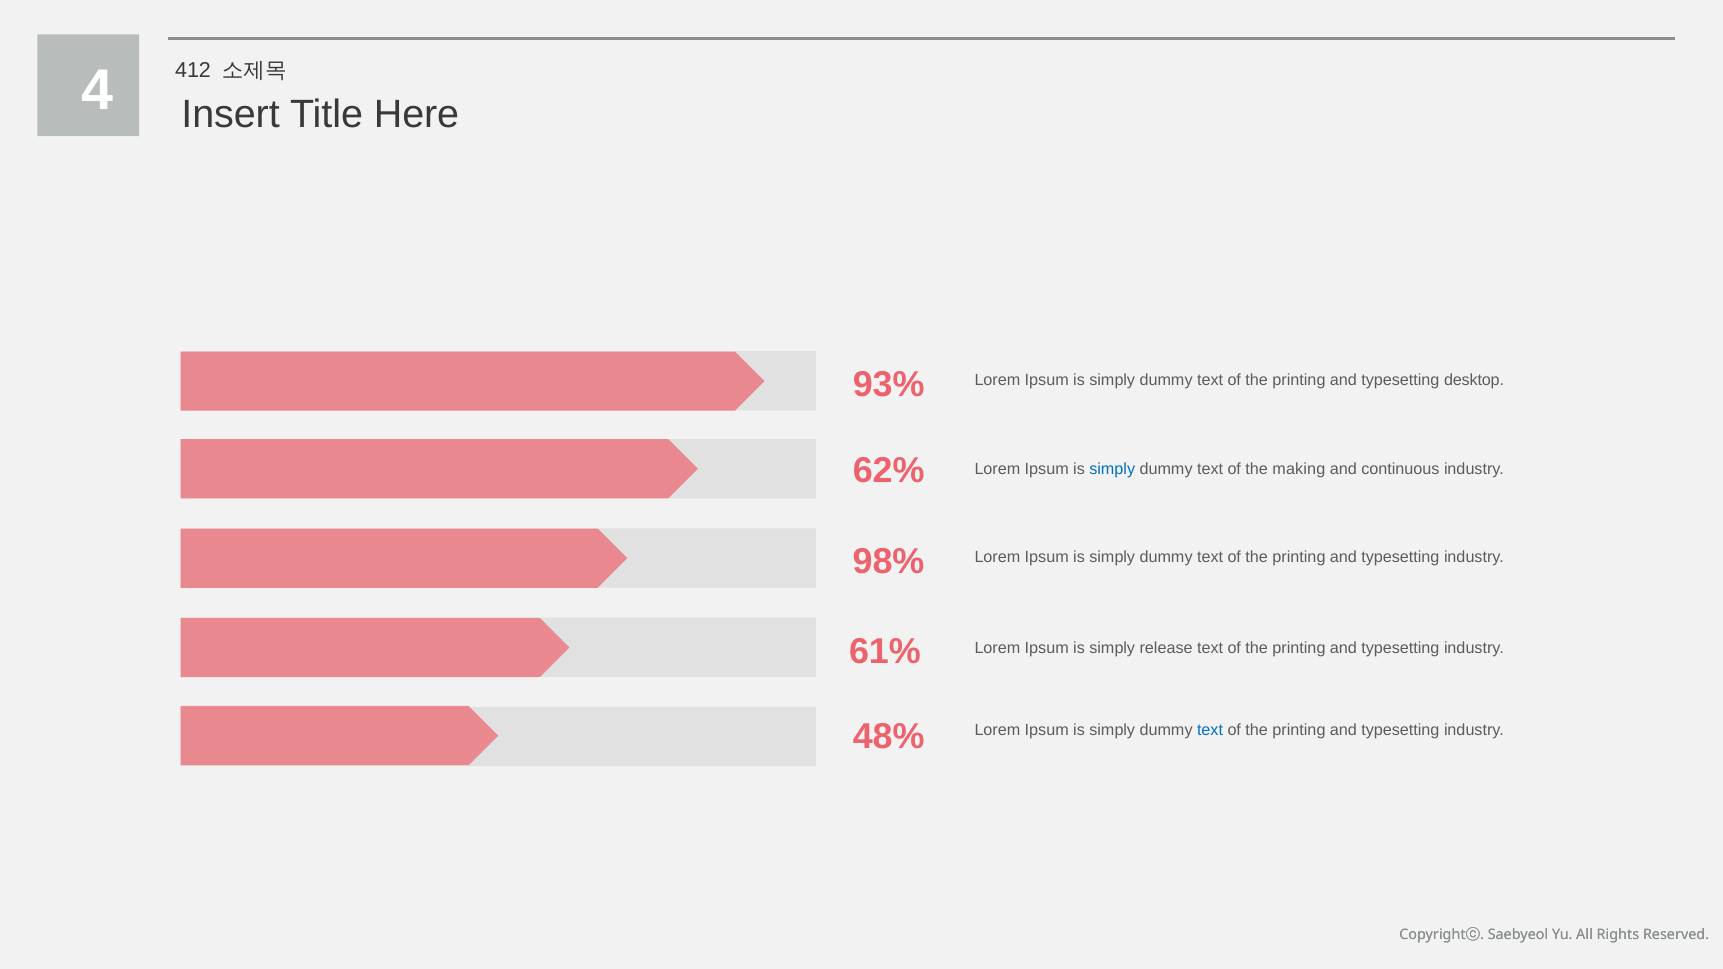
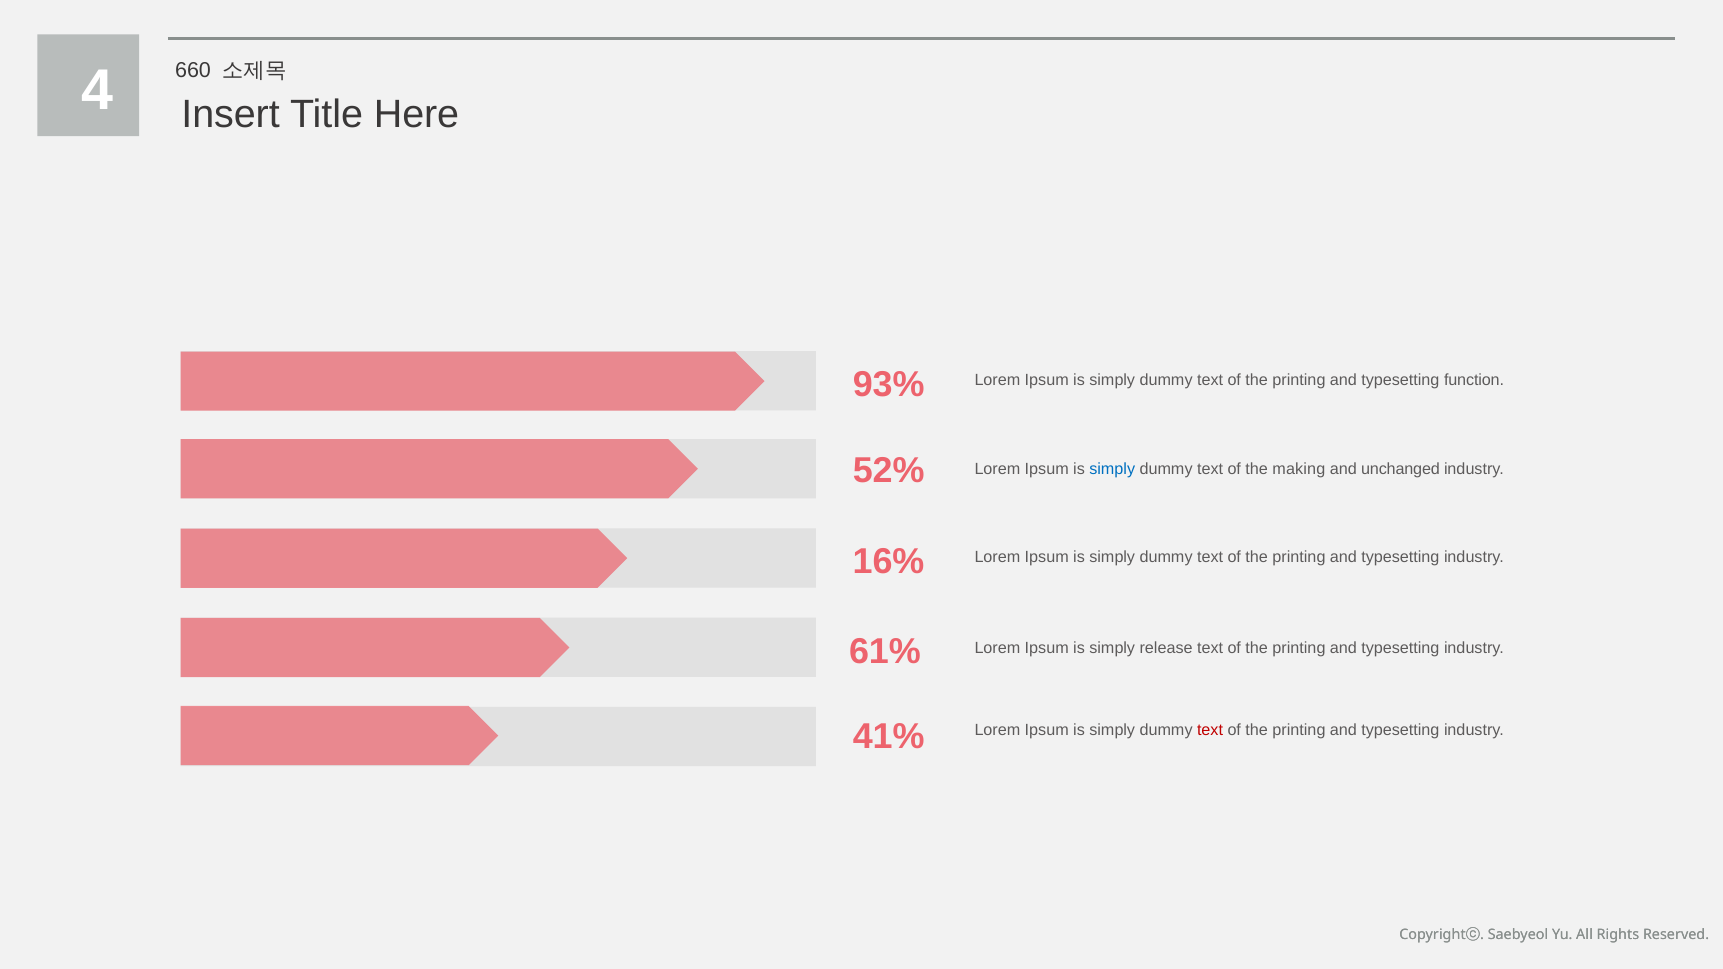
412: 412 -> 660 (193, 70)
desktop: desktop -> function (1474, 381)
62%: 62% -> 52% (889, 471)
continuous: continuous -> unchanged (1400, 470)
98%: 98% -> 16% (889, 562)
48%: 48% -> 41% (889, 737)
text colour: blue -> red (1210, 730)
